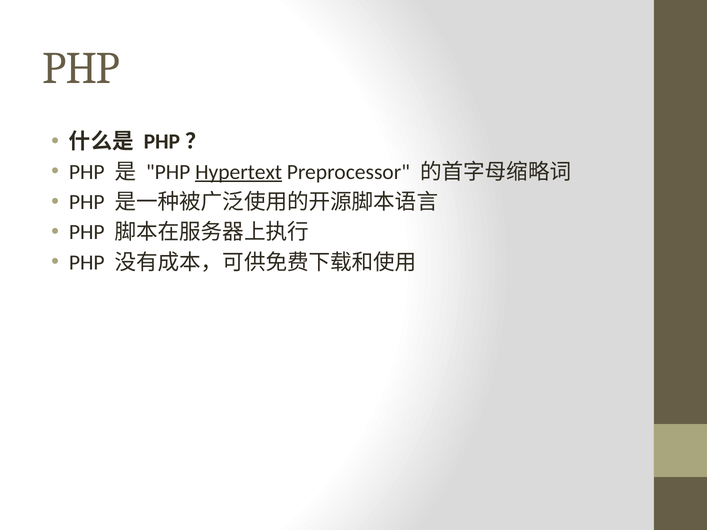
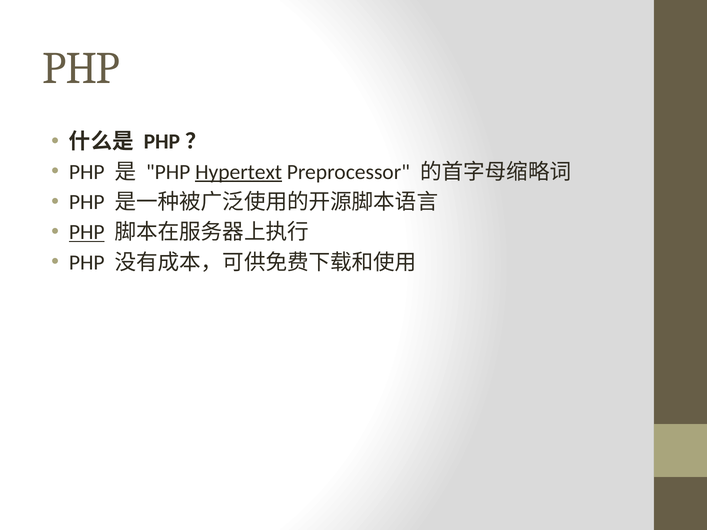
PHP underline: none -> present (87, 232)
